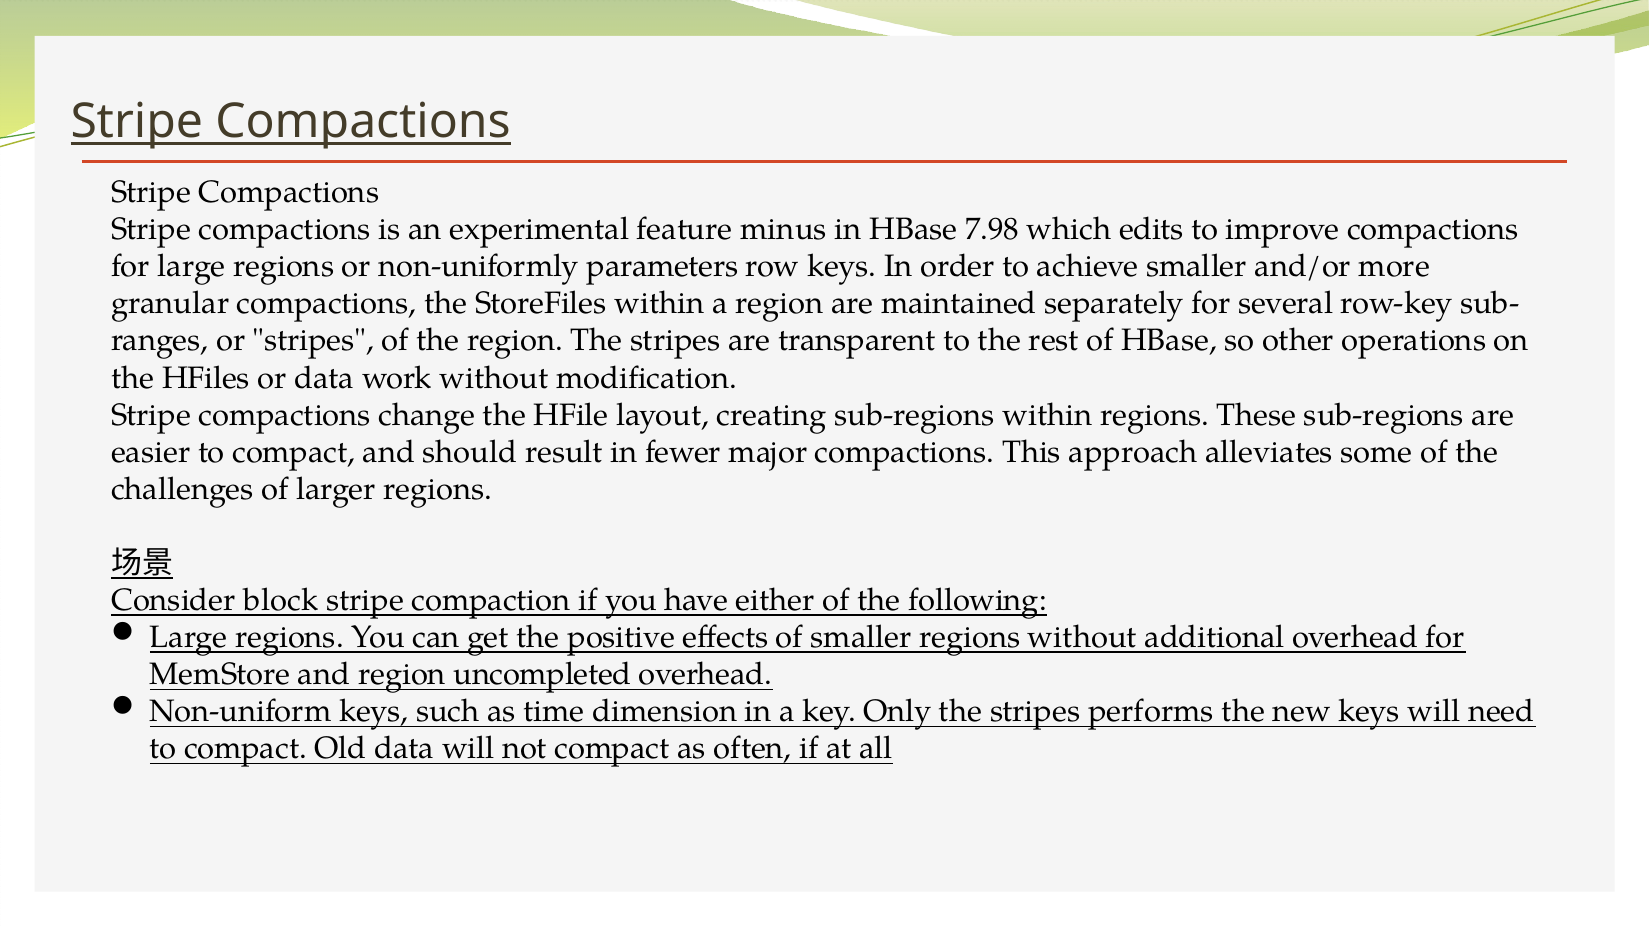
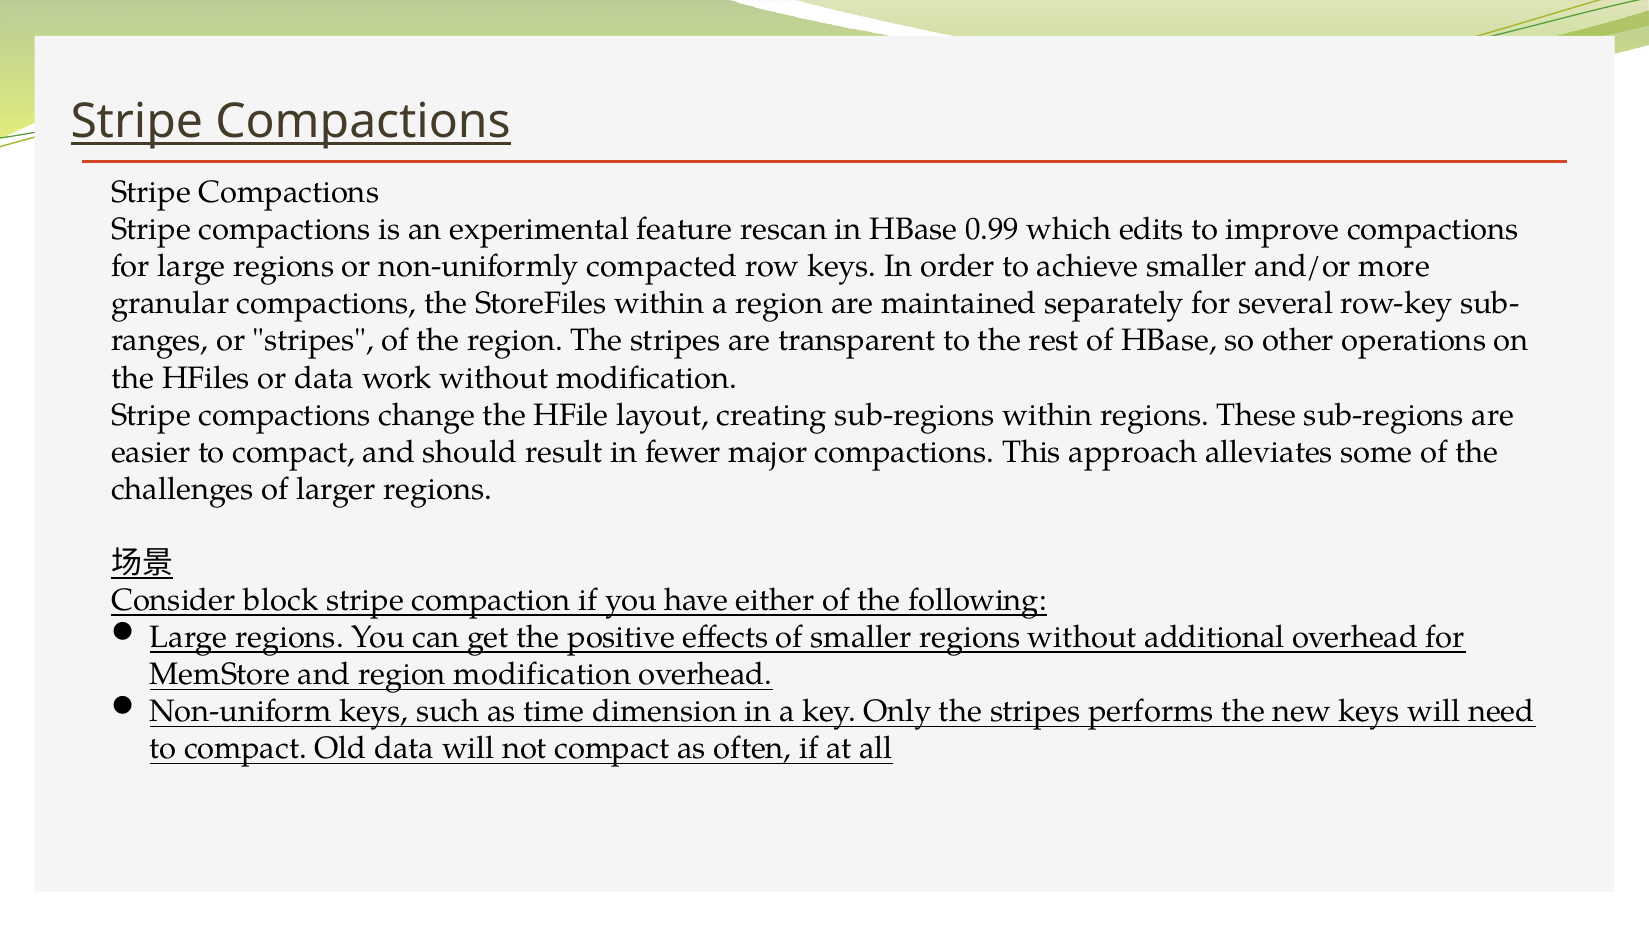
minus: minus -> rescan (784, 230)
7.98: 7.98 -> 0.99 (992, 230)
parameters: parameters -> compacted (662, 267)
region uncompleted: uncompleted -> modification (542, 675)
